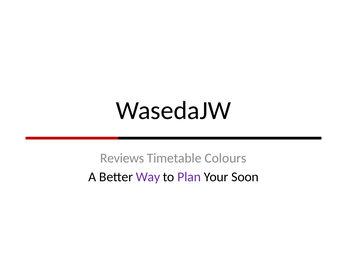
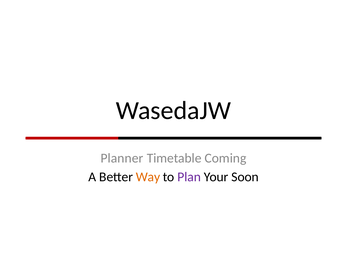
Reviews: Reviews -> Planner (122, 158)
Colours: Colours -> Coming (226, 158)
Way colour: purple -> orange (148, 177)
